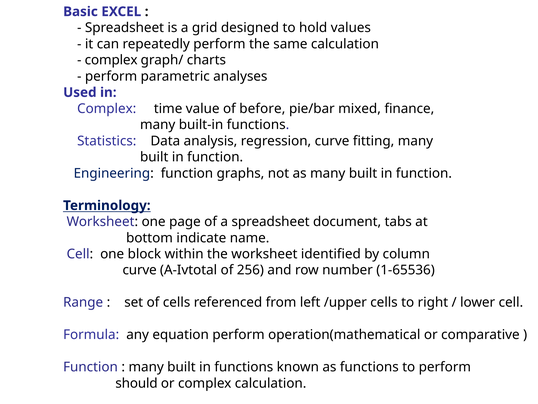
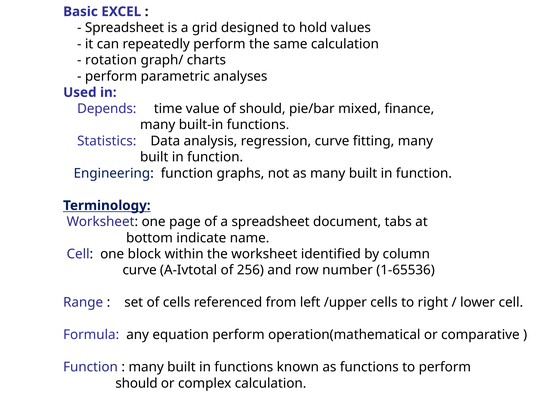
complex: complex -> rotation (111, 60)
Complex: Complex -> Depends (107, 108)
of before: before -> should (262, 108)
